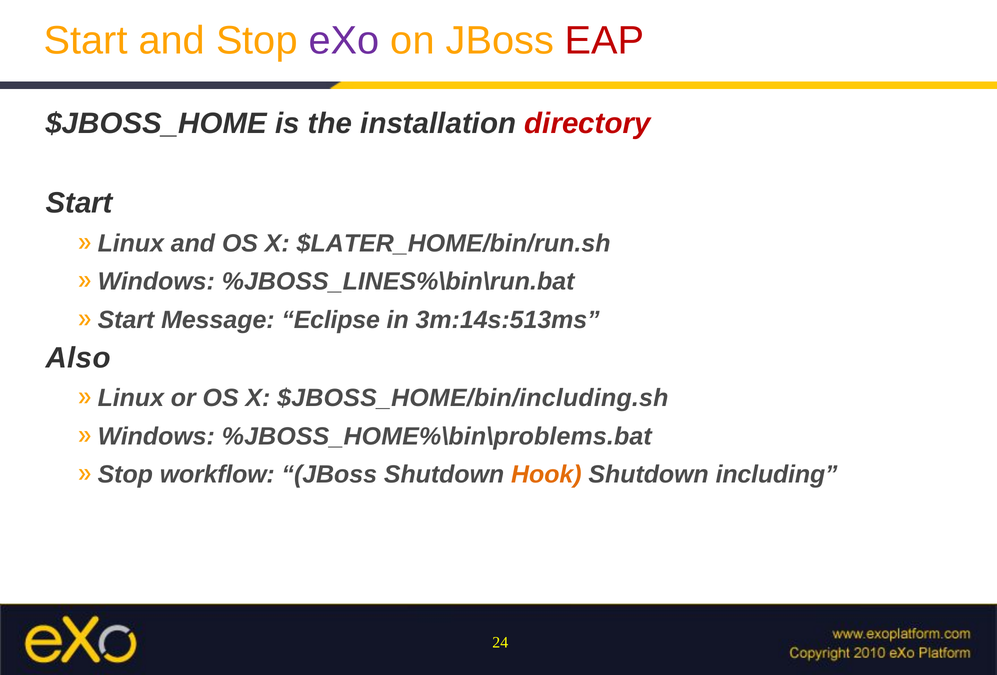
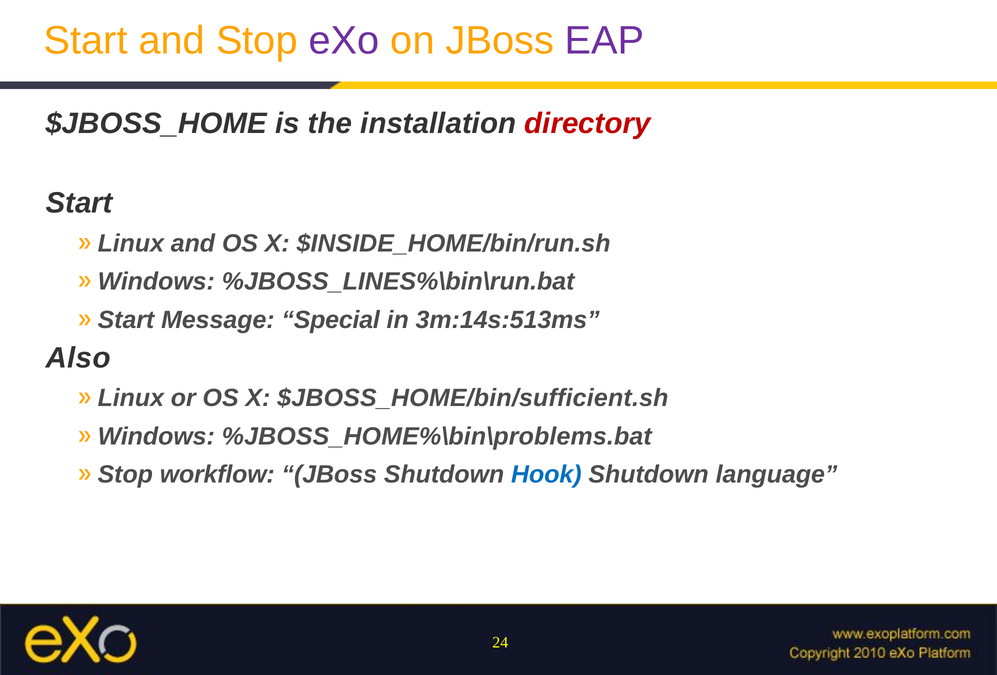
EAP colour: red -> purple (605, 41)
$LATER_HOME/bin/run.sh: $LATER_HOME/bin/run.sh -> $INSIDE_HOME/bin/run.sh (454, 243)
Eclipse: Eclipse -> Special (331, 320)
$JBOSS_HOME/bin/including.sh: $JBOSS_HOME/bin/including.sh -> $JBOSS_HOME/bin/sufficient.sh (473, 398)
Hook colour: orange -> blue (546, 475)
including: including -> language (777, 475)
